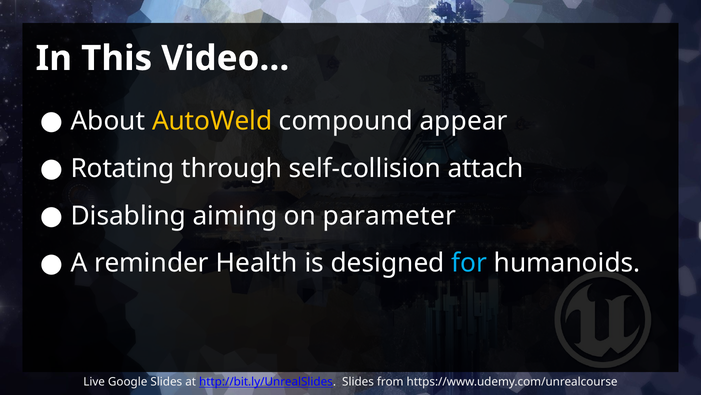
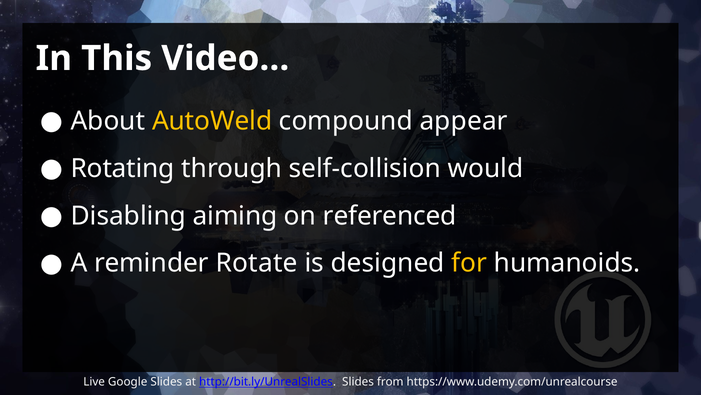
attach: attach -> would (485, 168)
parameter: parameter -> referenced (390, 216)
Health: Health -> Rotate (257, 263)
for colour: light blue -> yellow (469, 263)
